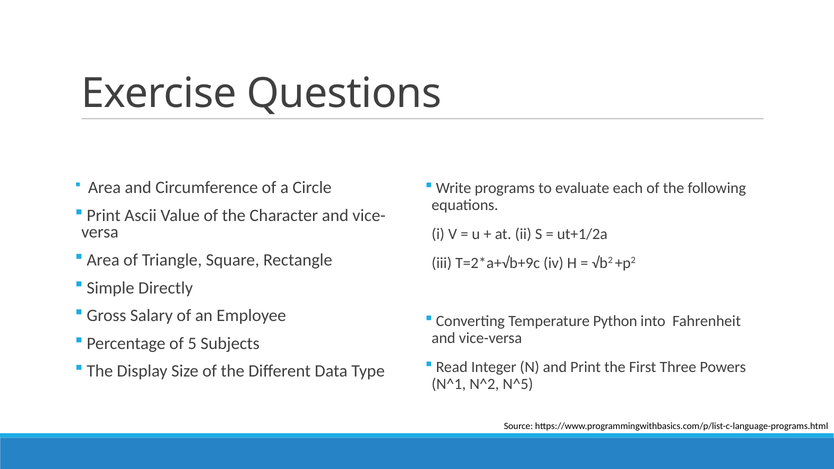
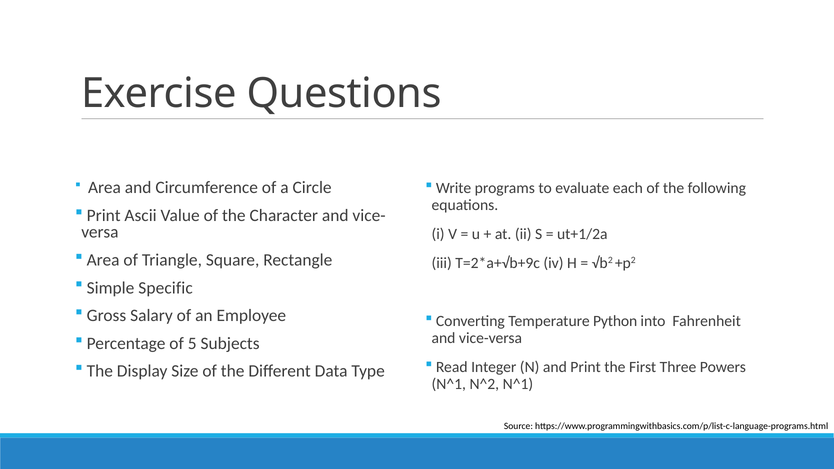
Directly: Directly -> Specific (166, 288)
N^2 N^5: N^5 -> N^1 (518, 384)
